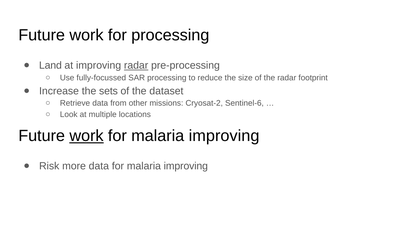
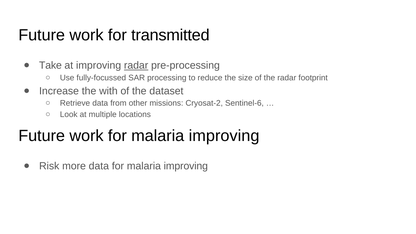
for processing: processing -> transmitted (170, 35)
Land: Land -> Take (50, 65)
sets: sets -> with (108, 91)
work underline: present -> none (86, 136)
